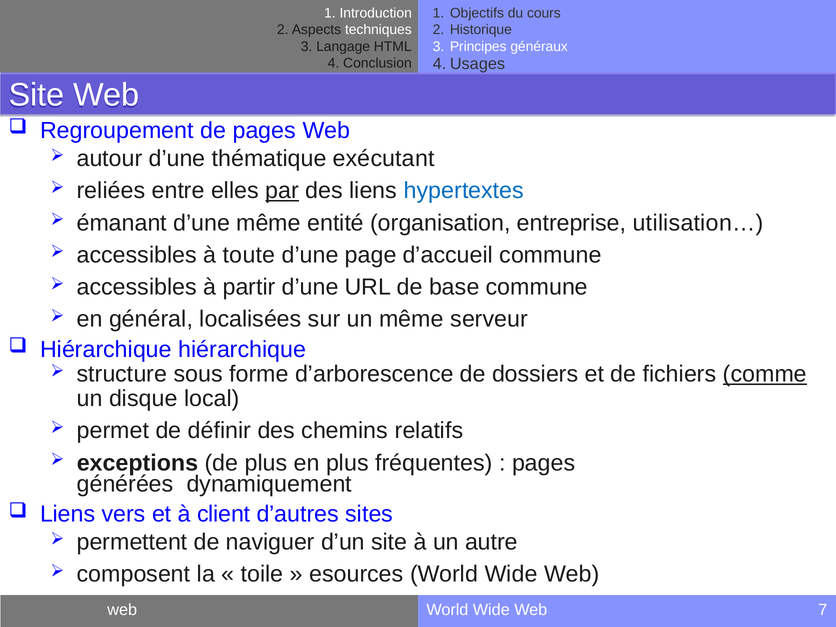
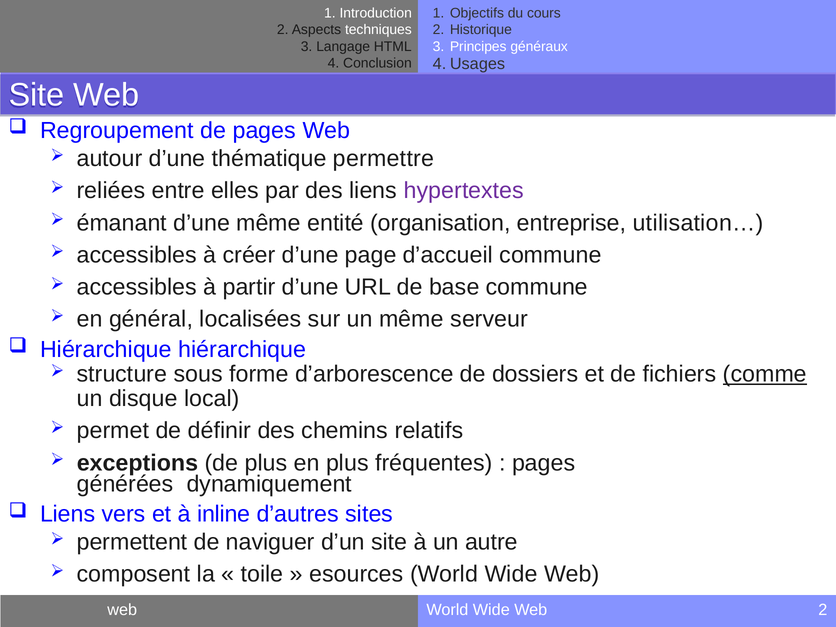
exécutant: exécutant -> permettre (384, 159)
par underline: present -> none (282, 191)
hypertextes colour: blue -> purple (464, 191)
toute: toute -> créer (249, 255)
client: client -> inline (224, 514)
Web 7: 7 -> 2 (823, 610)
